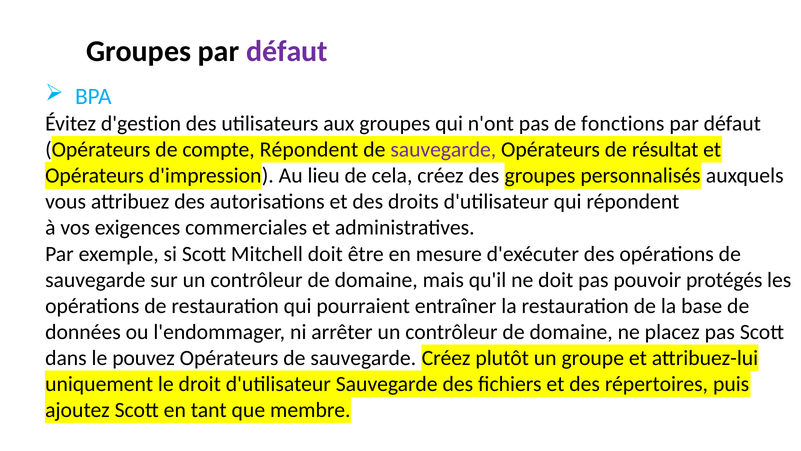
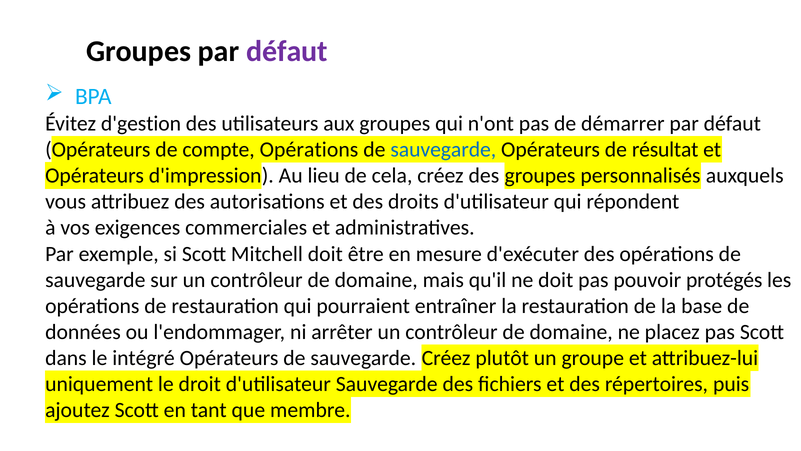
fonctions: fonctions -> démarrer (623, 124)
compte Répondent: Répondent -> Opérations (309, 150)
sauvegarde colour: purple -> blue (443, 150)
pouvez: pouvez -> intégré (144, 358)
